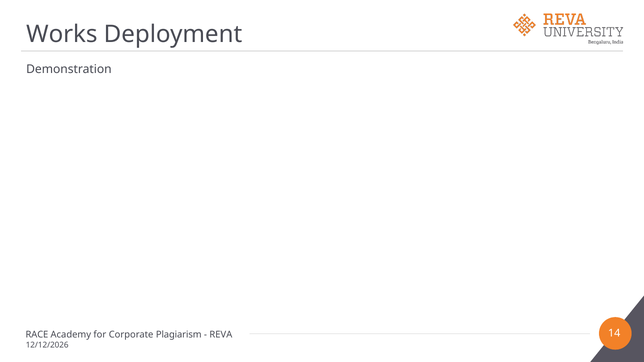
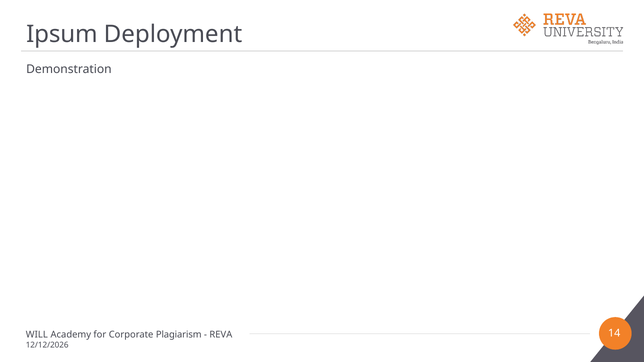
Works: Works -> Ipsum (62, 34)
RACE: RACE -> WILL (37, 335)
